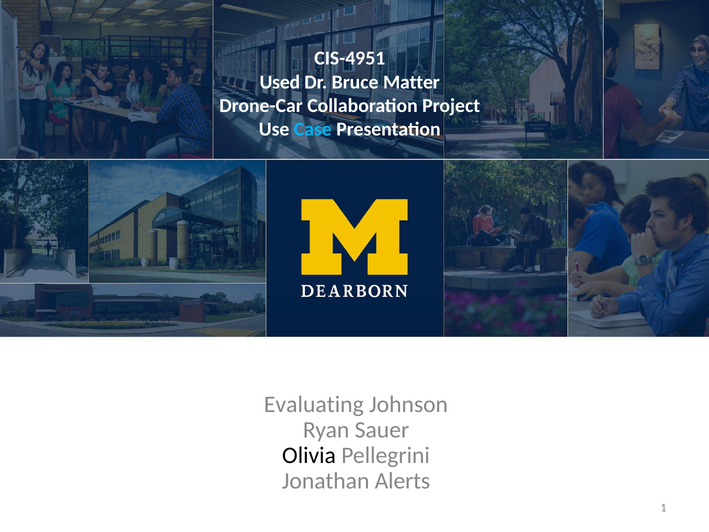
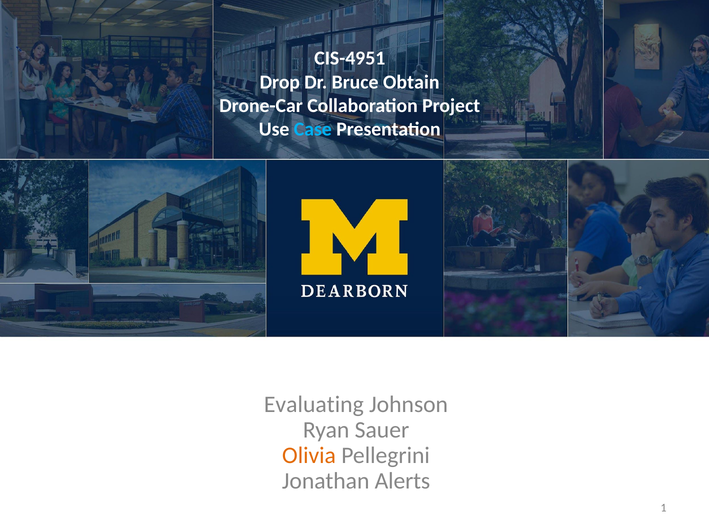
Used: Used -> Drop (280, 82)
Matter: Matter -> Obtain (411, 82)
Olivia colour: black -> orange (309, 455)
